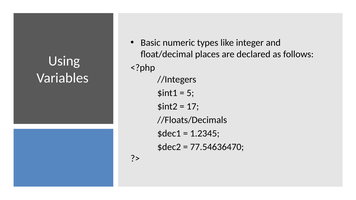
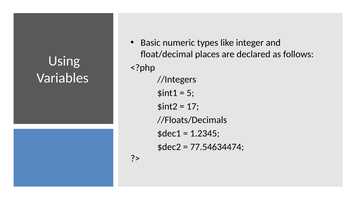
77.54636470: 77.54636470 -> 77.54634474 (217, 147)
